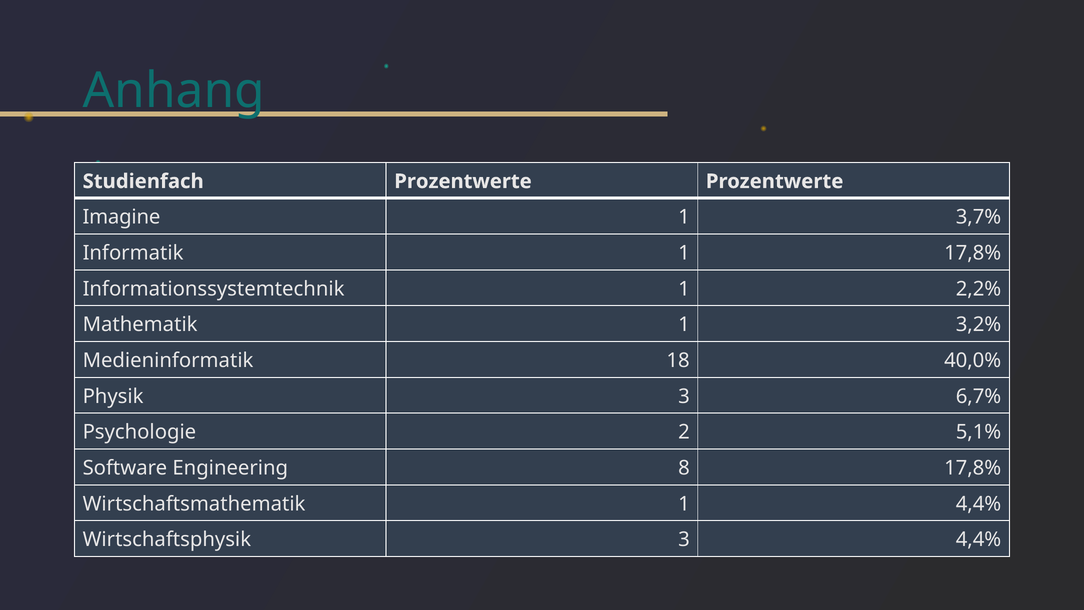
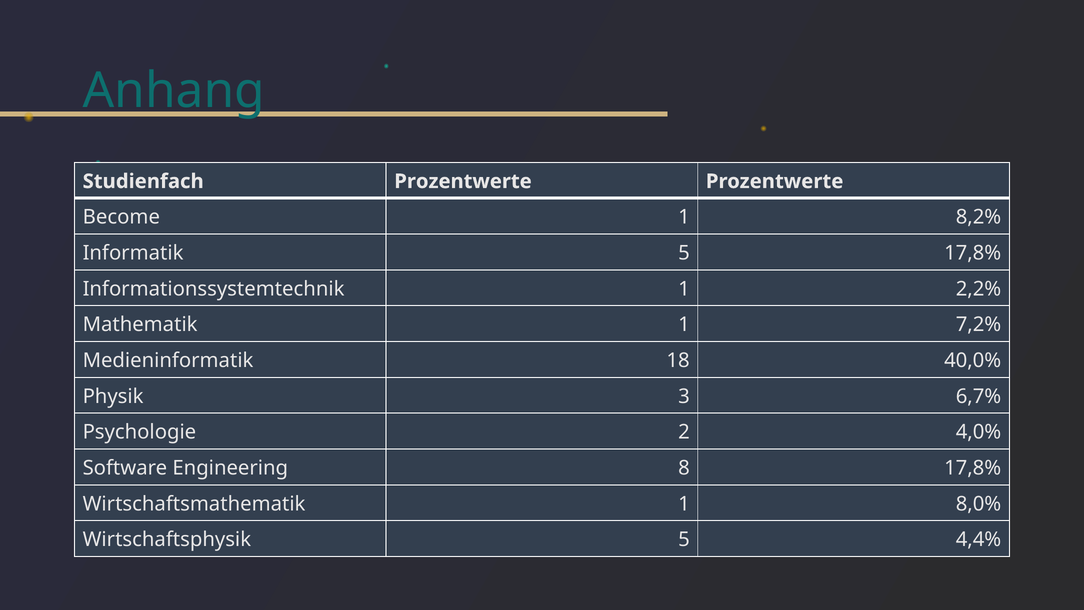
Imagine: Imagine -> Become (121, 217)
3,7%: 3,7% -> 8,2% (979, 217)
Informatik 1: 1 -> 5 (684, 253)
3,2%: 3,2% -> 7,2% (979, 325)
5,1%: 5,1% -> 4,0% (979, 432)
1 4,4%: 4,4% -> 8,0% (979, 504)
Wirtschaftsphysik 3: 3 -> 5 (684, 540)
